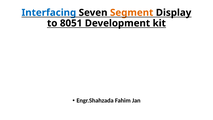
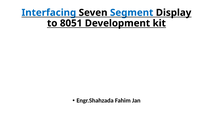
Segment colour: orange -> blue (132, 13)
